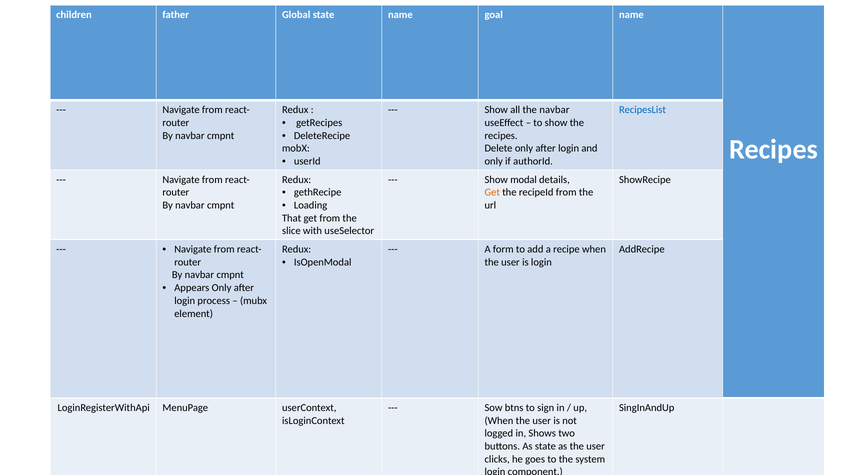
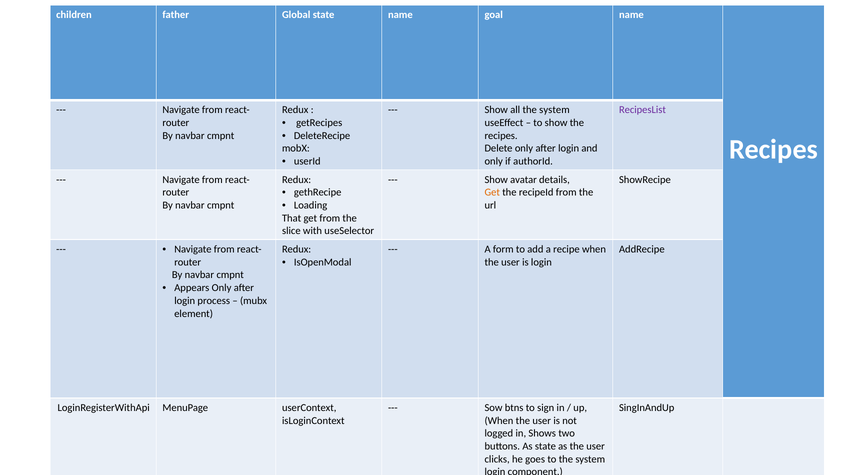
all the navbar: navbar -> system (554, 110)
RecipesList colour: blue -> purple (642, 110)
modal: modal -> avatar (524, 179)
